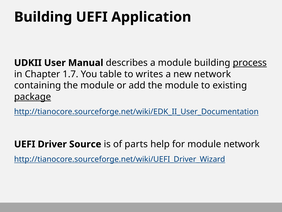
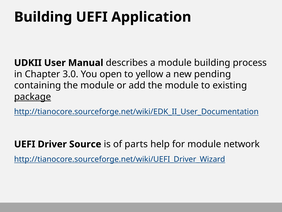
process underline: present -> none (250, 63)
1.7: 1.7 -> 3.0 (70, 74)
table: table -> open (111, 74)
writes: writes -> yellow (150, 74)
new network: network -> pending (213, 74)
